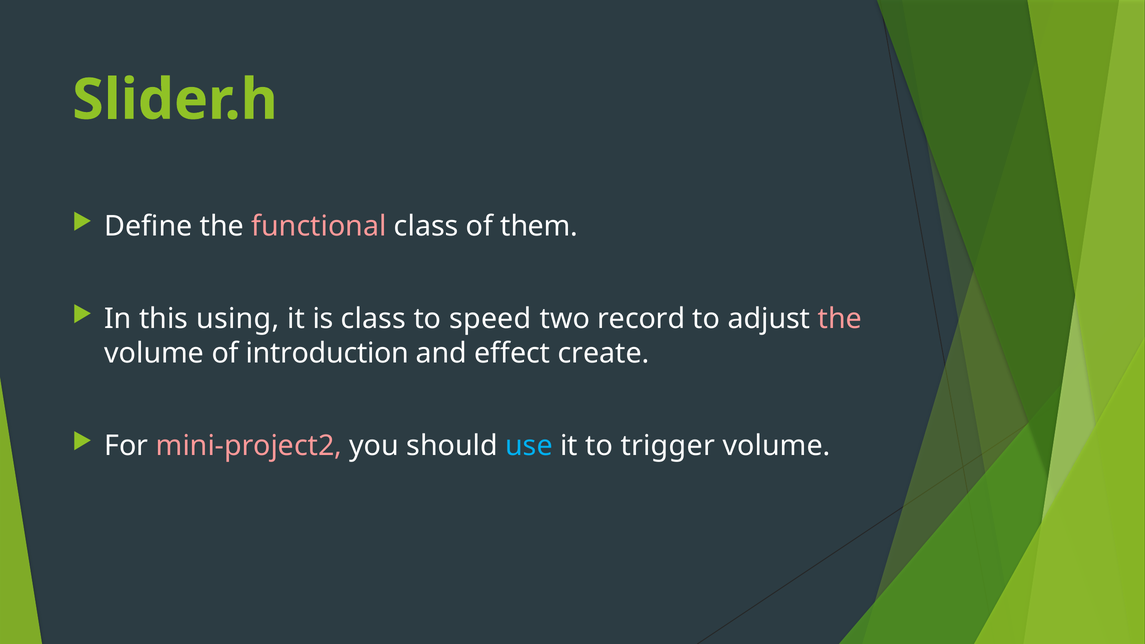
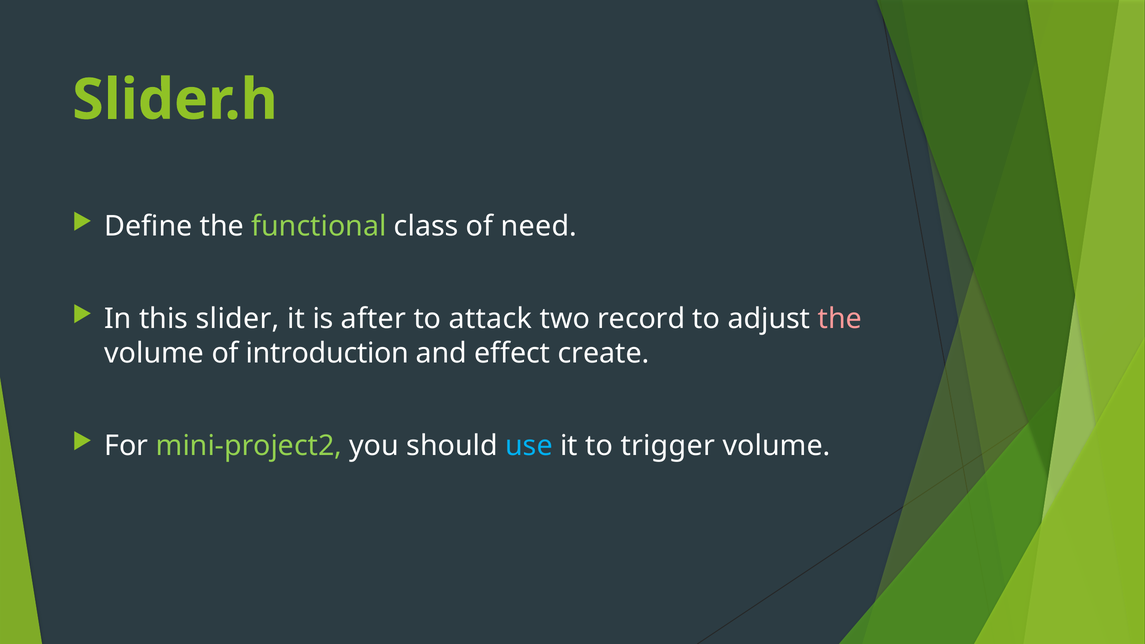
functional colour: pink -> light green (319, 226)
them: them -> need (539, 226)
using: using -> slider (238, 319)
is class: class -> after (373, 319)
speed: speed -> attack (490, 319)
mini-project2 colour: pink -> light green (249, 446)
